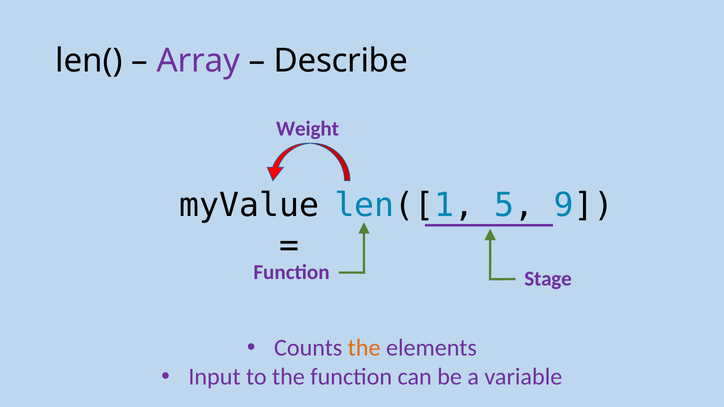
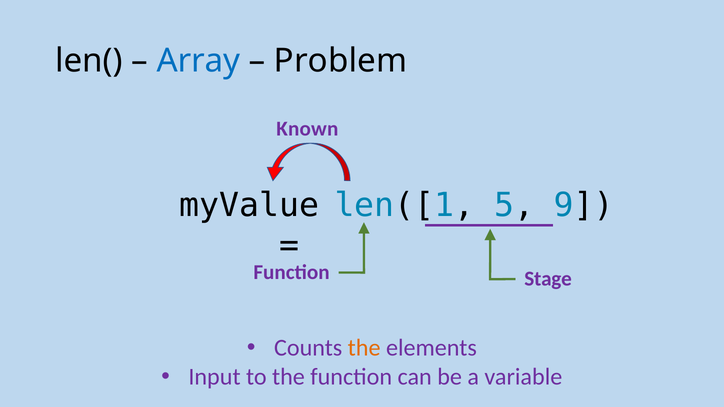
Array colour: purple -> blue (198, 61)
Describe: Describe -> Problem (341, 61)
Weight: Weight -> Known (307, 129)
